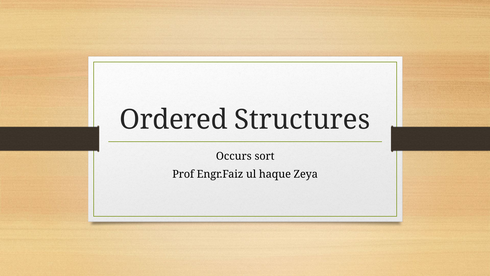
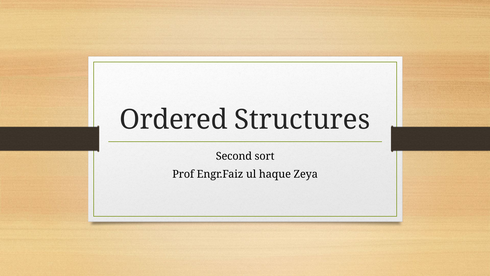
Occurs: Occurs -> Second (234, 156)
